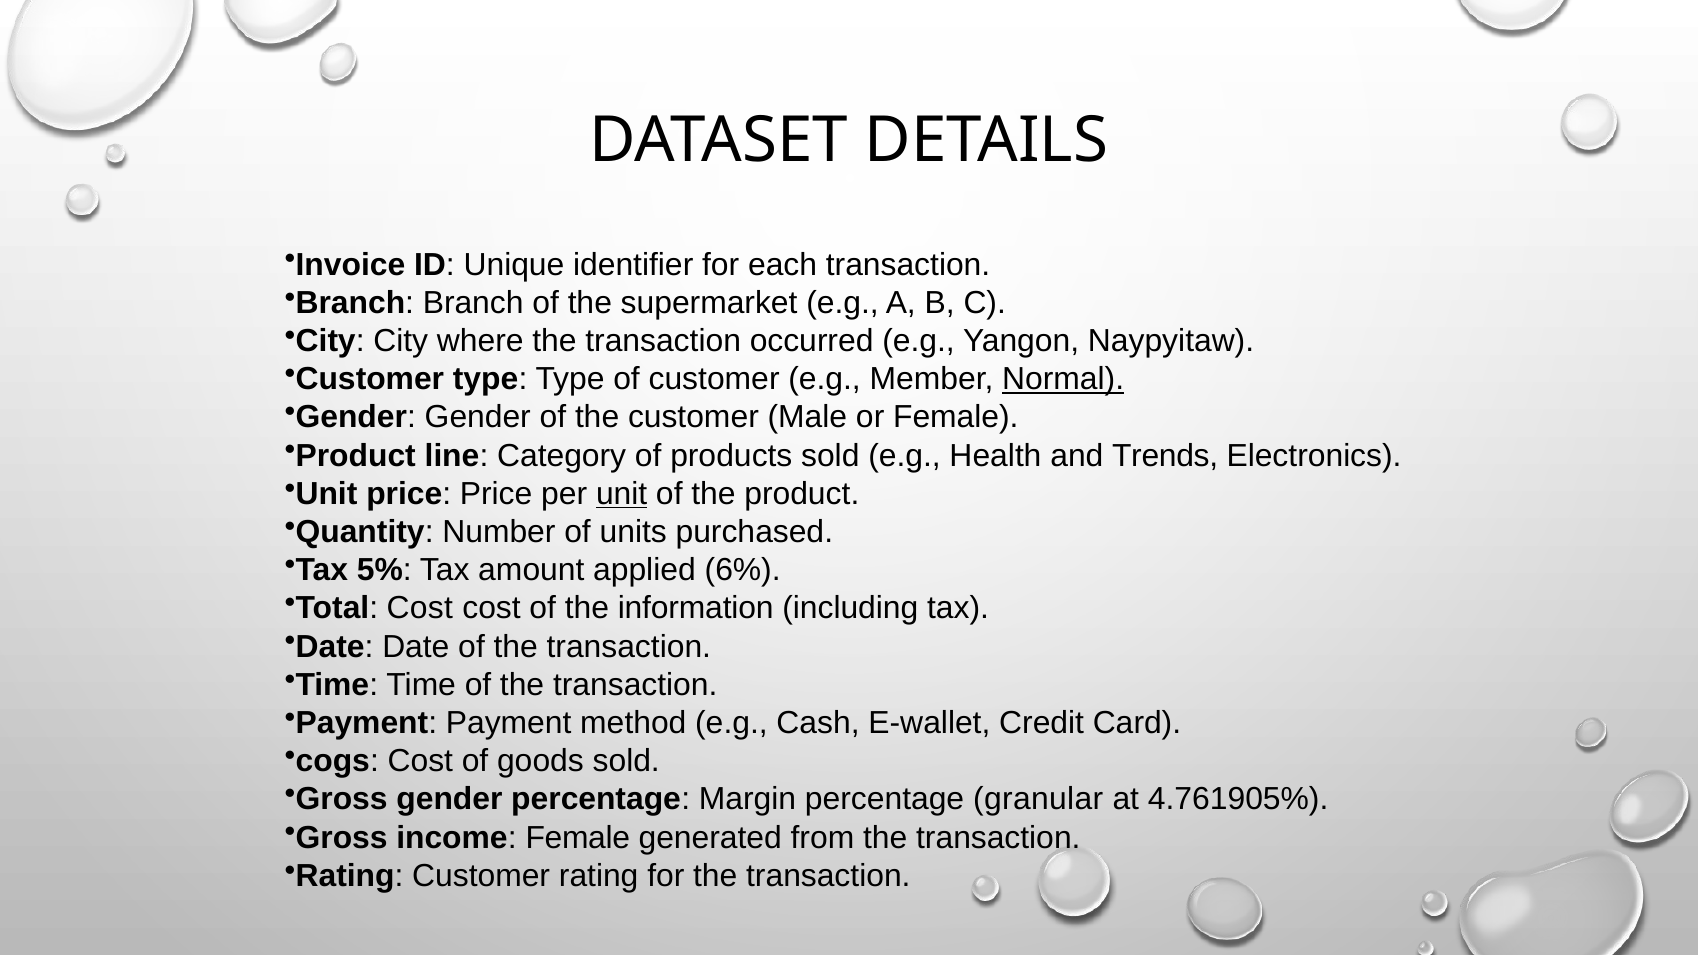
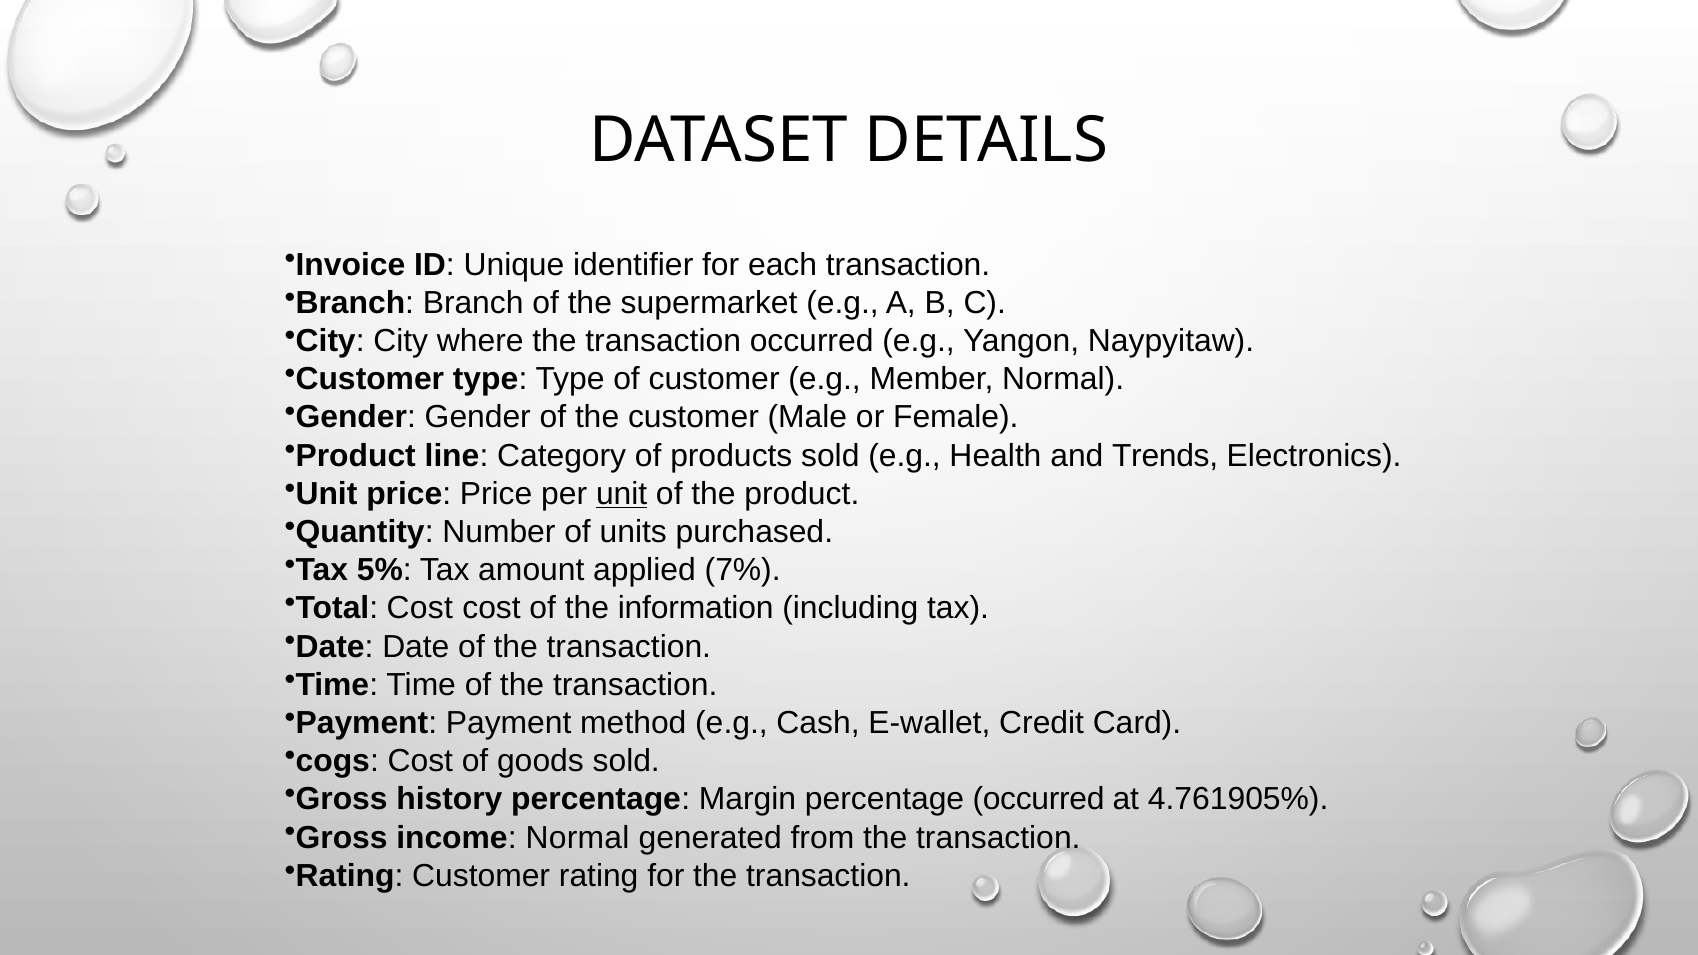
Normal underline: present -> none (1063, 379)
6%: 6% -> 7% (743, 570)
Gross gender: gender -> history (449, 800)
percentage granular: granular -> occurred (1039, 800)
income Female: Female -> Normal (578, 838)
